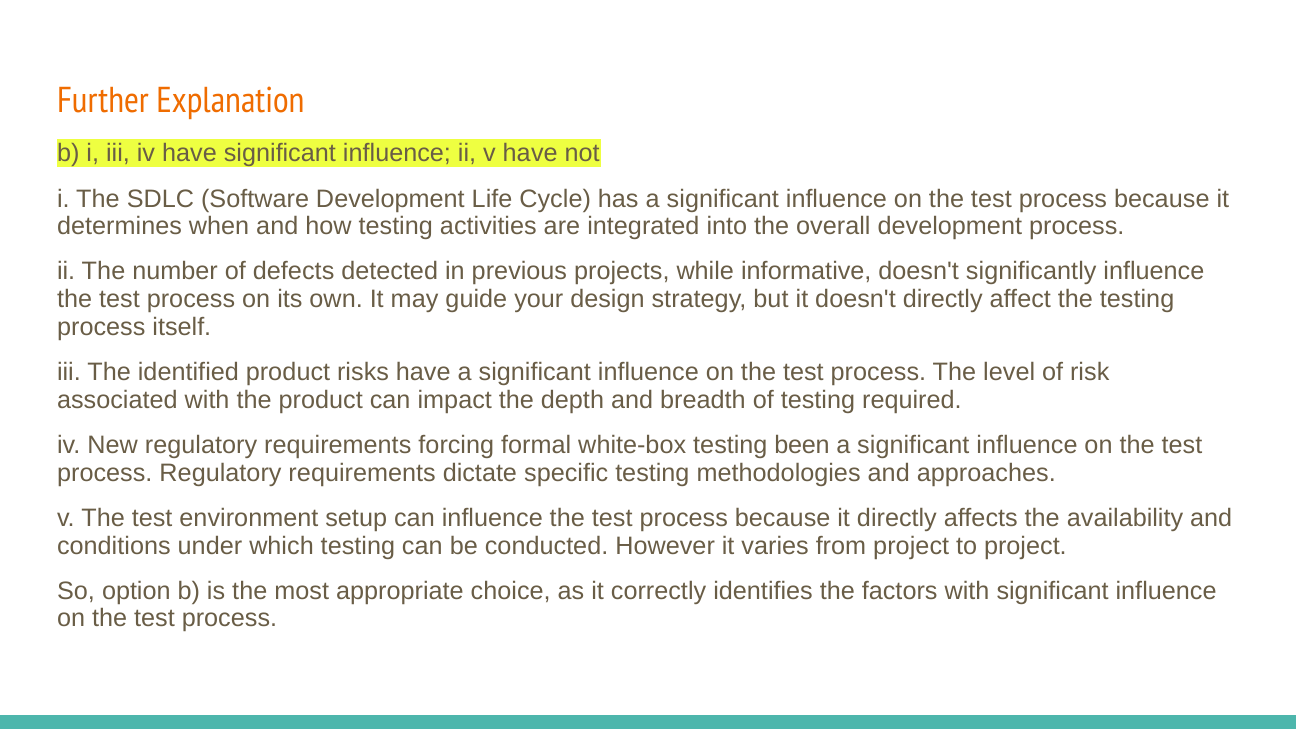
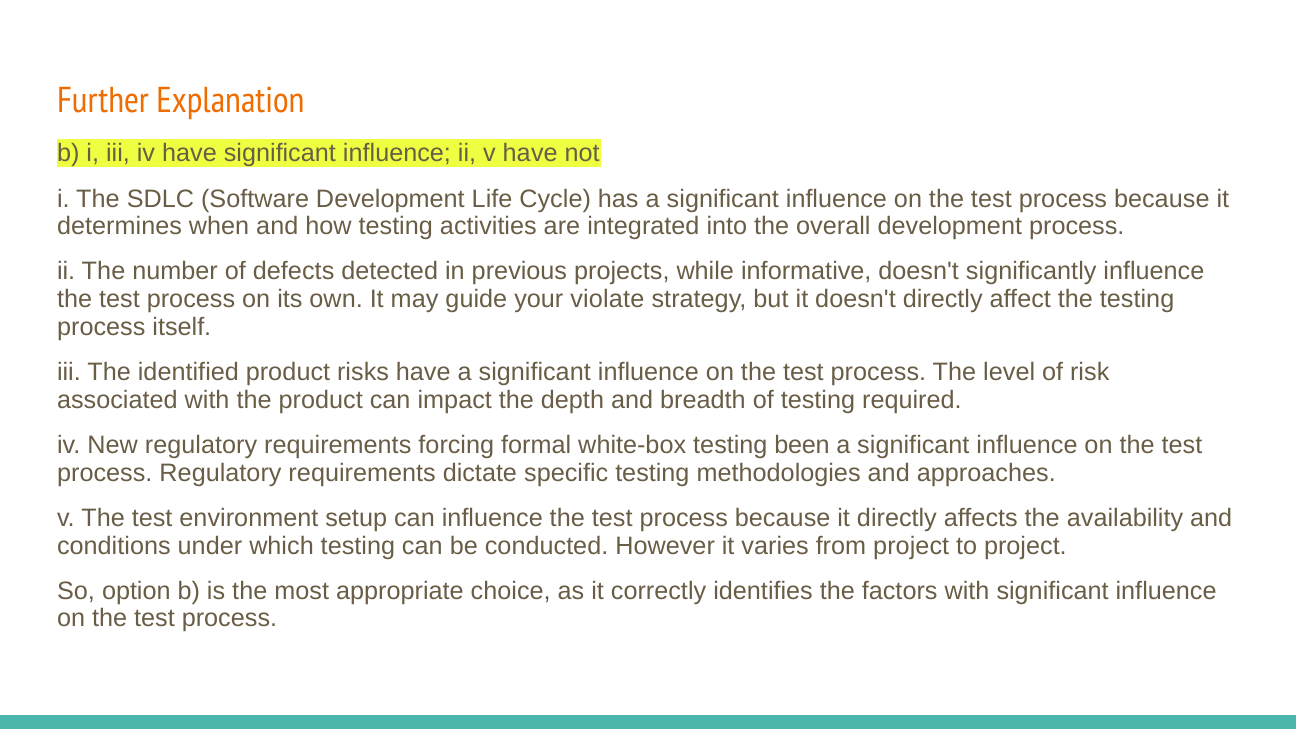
design: design -> violate (607, 299)
